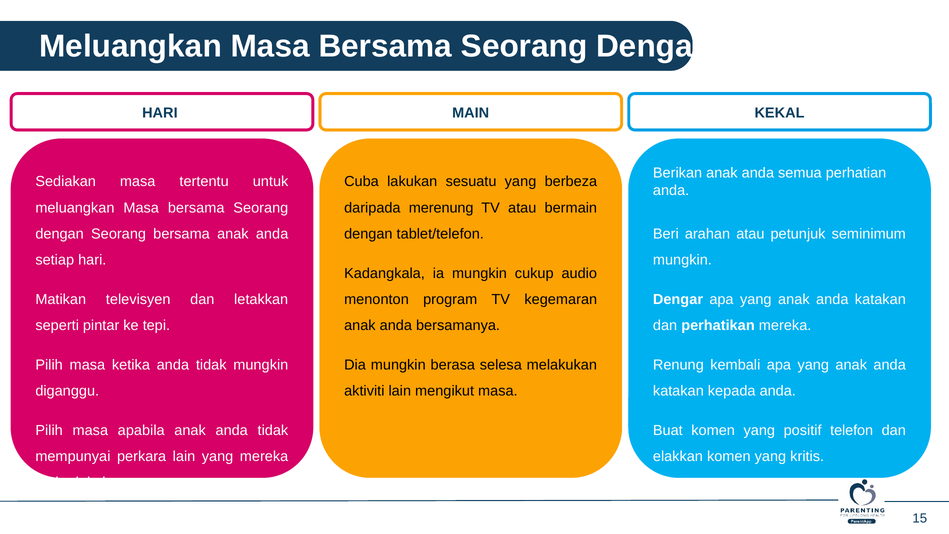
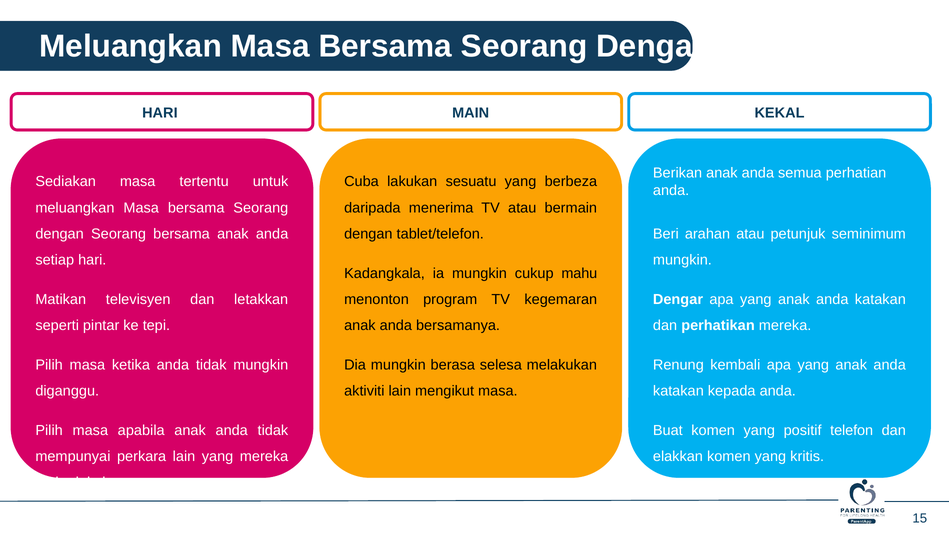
merenung: merenung -> menerima (441, 208)
cukup audio: audio -> mahu (579, 273)
